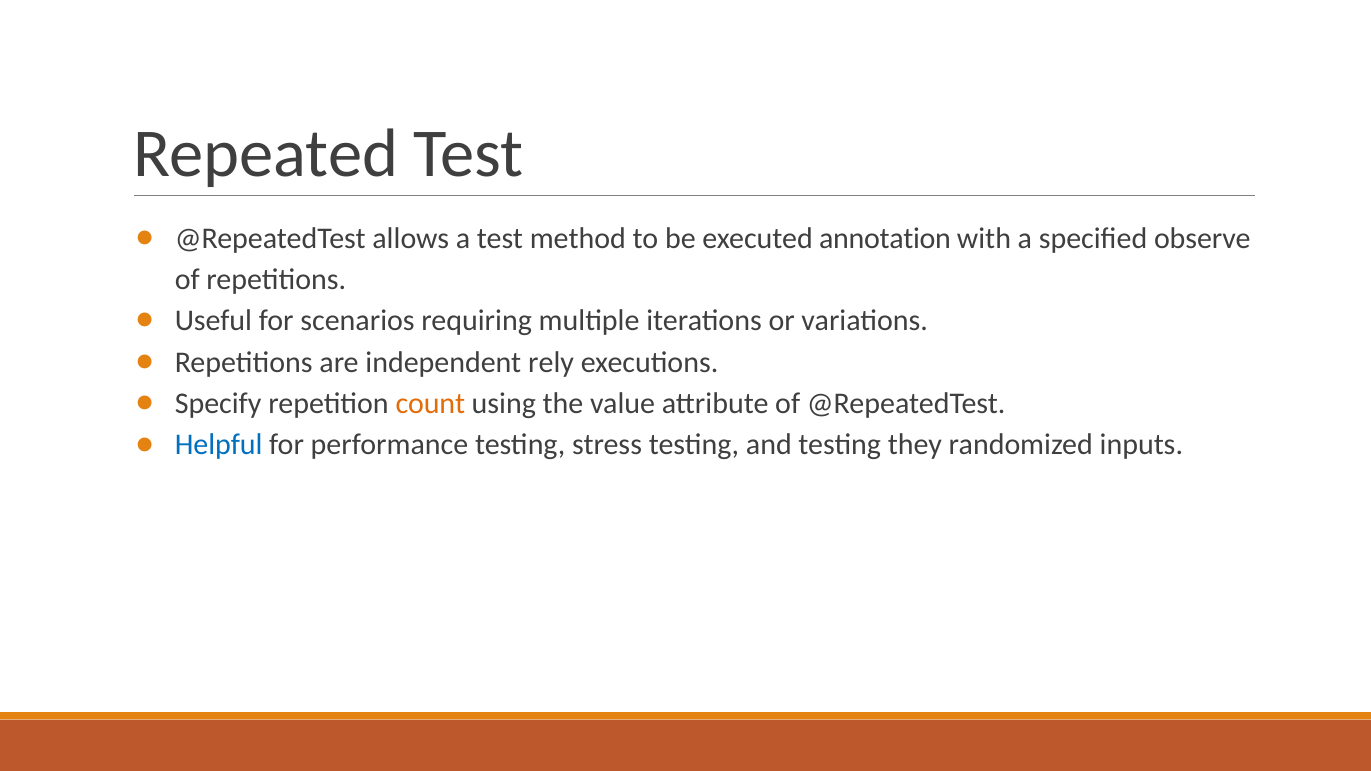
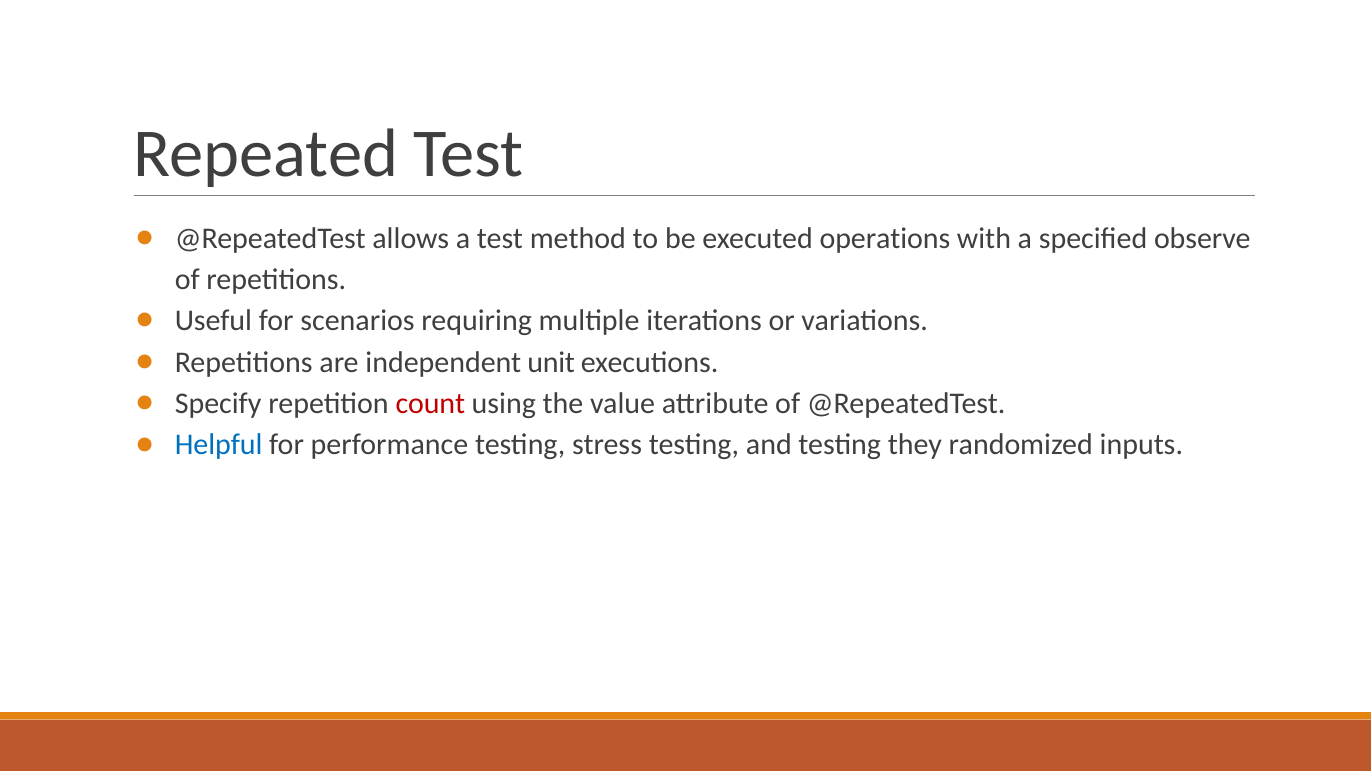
annotation: annotation -> operations (885, 238)
rely: rely -> unit (551, 362)
count colour: orange -> red (430, 404)
